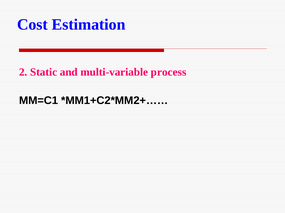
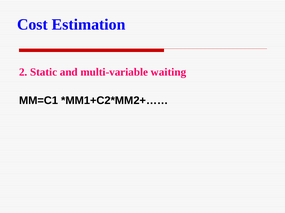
process: process -> waiting (169, 72)
